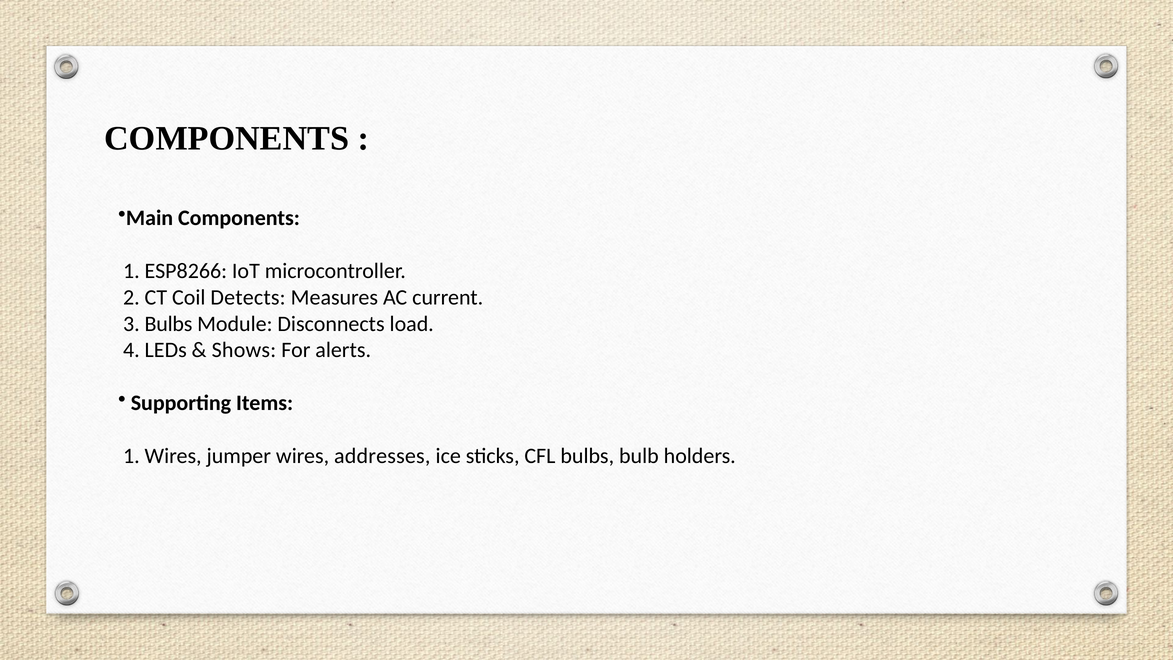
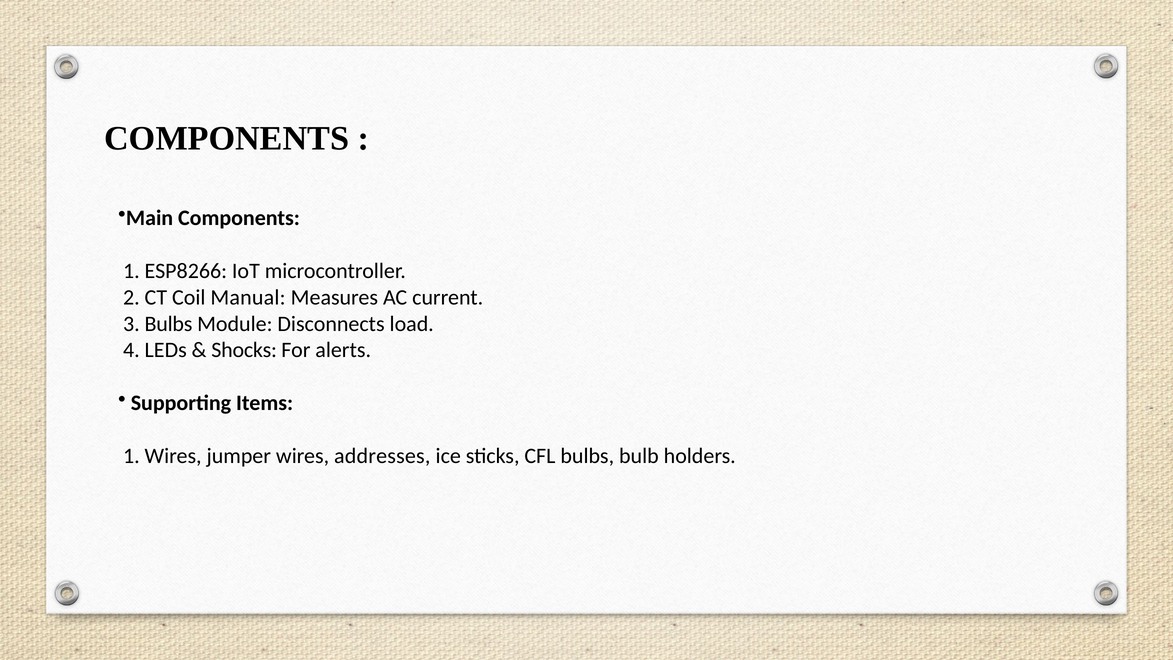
Detects: Detects -> Manual (248, 297)
Shows: Shows -> Shocks (244, 350)
